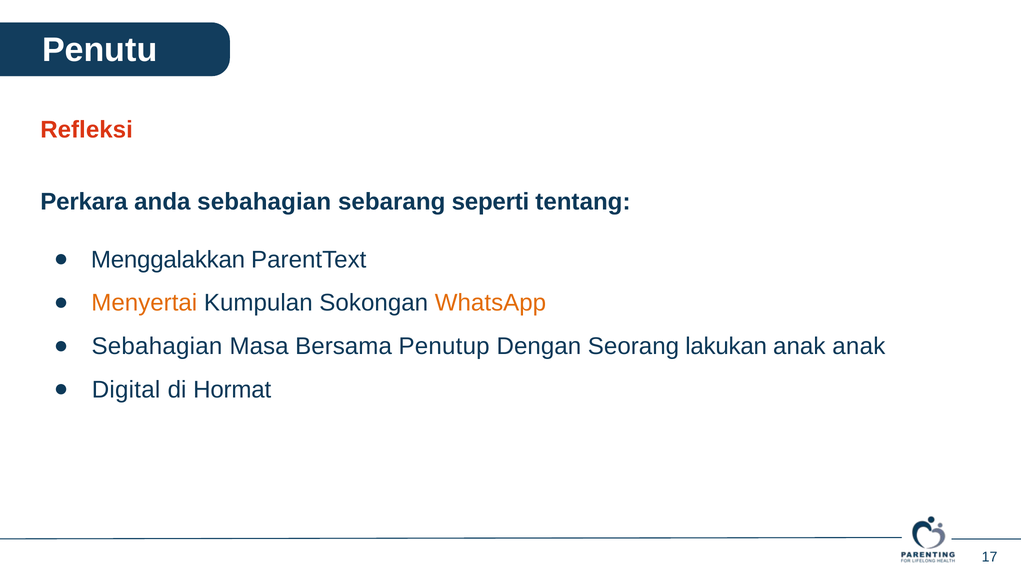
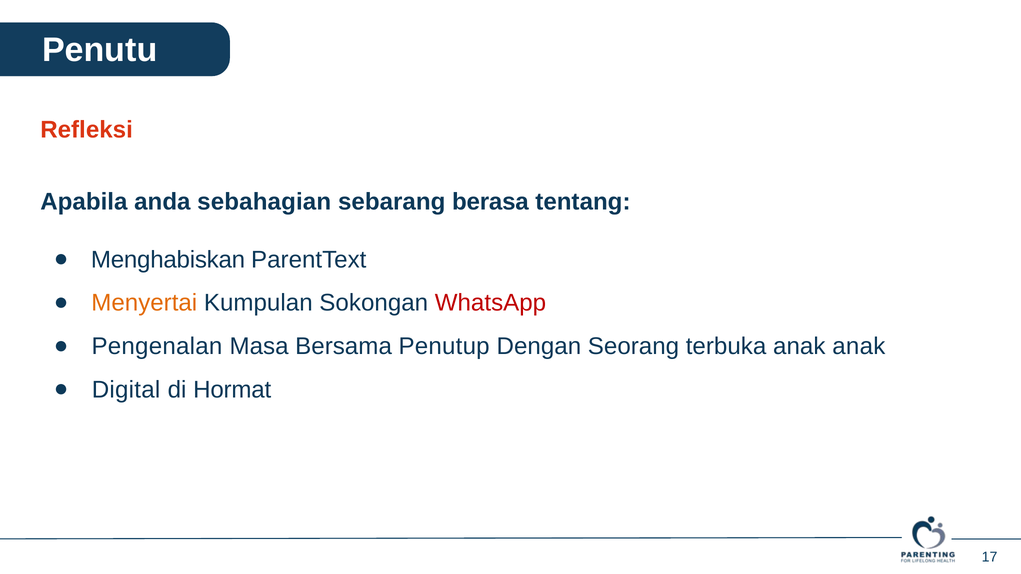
Perkara: Perkara -> Apabila (84, 202)
seperti: seperti -> berasa (490, 202)
Menggalakkan: Menggalakkan -> Menghabiskan (168, 260)
WhatsApp colour: orange -> red (490, 303)
Sebahagian: Sebahagian -> Pengenalan (157, 347)
lakukan: lakukan -> terbuka (726, 347)
